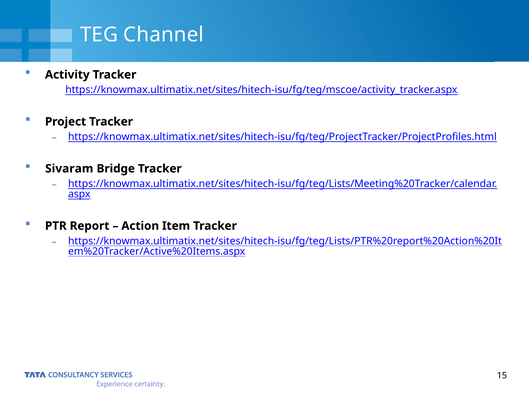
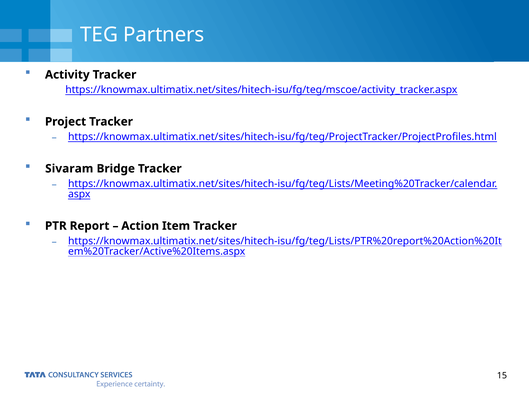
Channel: Channel -> Partners (164, 35)
